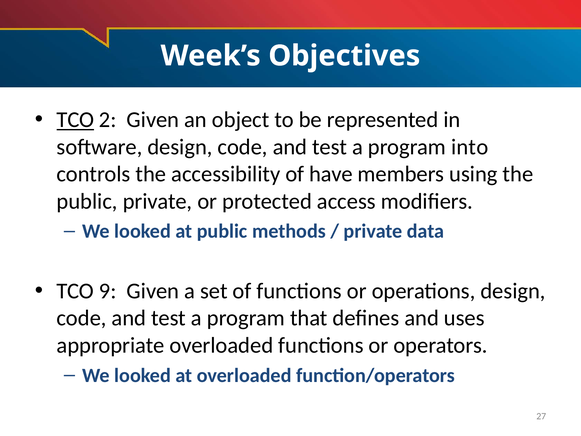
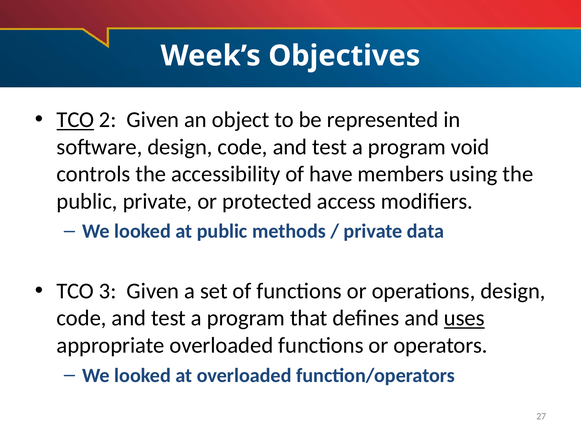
into: into -> void (470, 147)
9: 9 -> 3 (108, 291)
uses underline: none -> present (464, 318)
